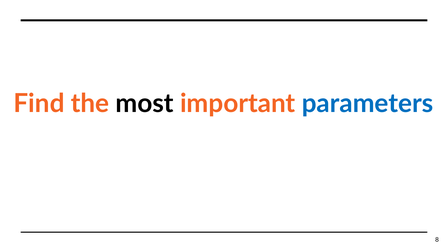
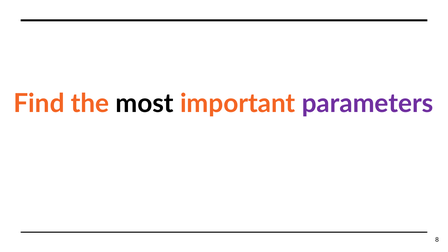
parameters colour: blue -> purple (367, 103)
